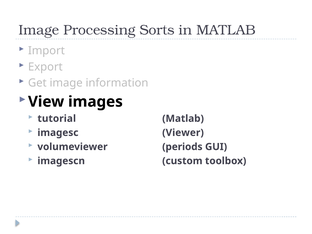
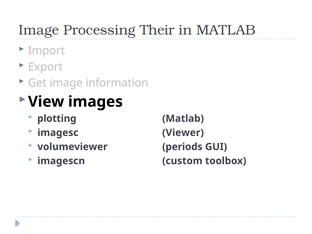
Sorts: Sorts -> Their (157, 30)
tutorial: tutorial -> plotting (57, 119)
